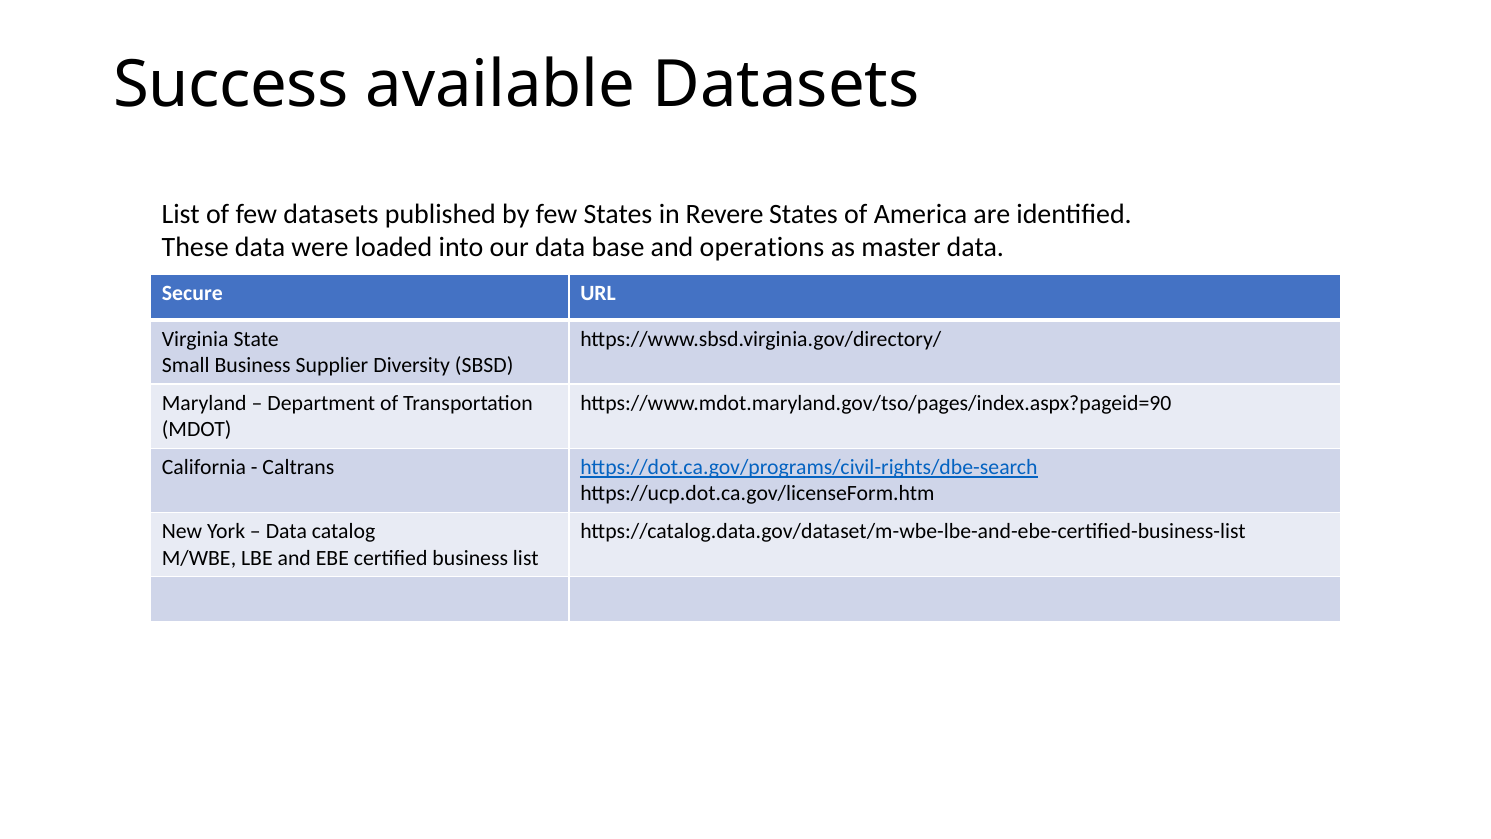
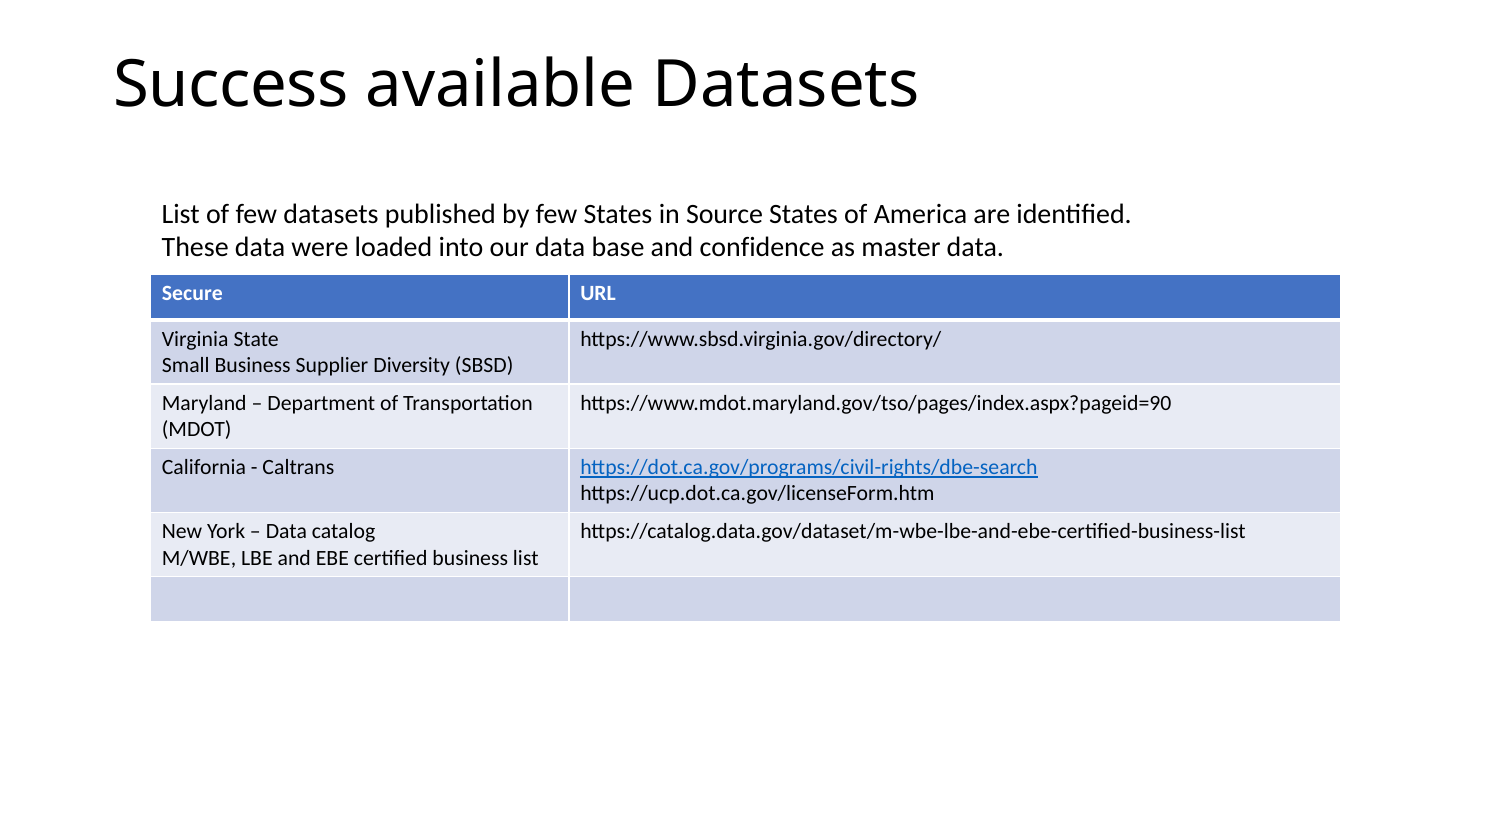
Revere: Revere -> Source (725, 214)
operations: operations -> confidence (762, 247)
